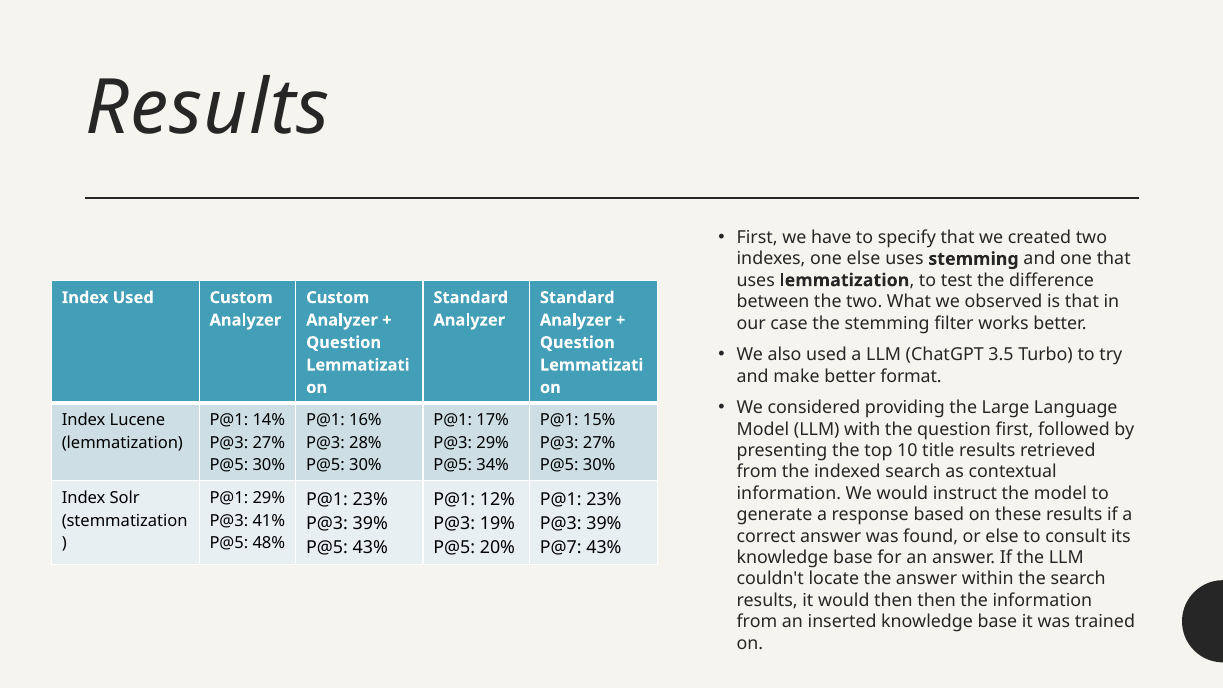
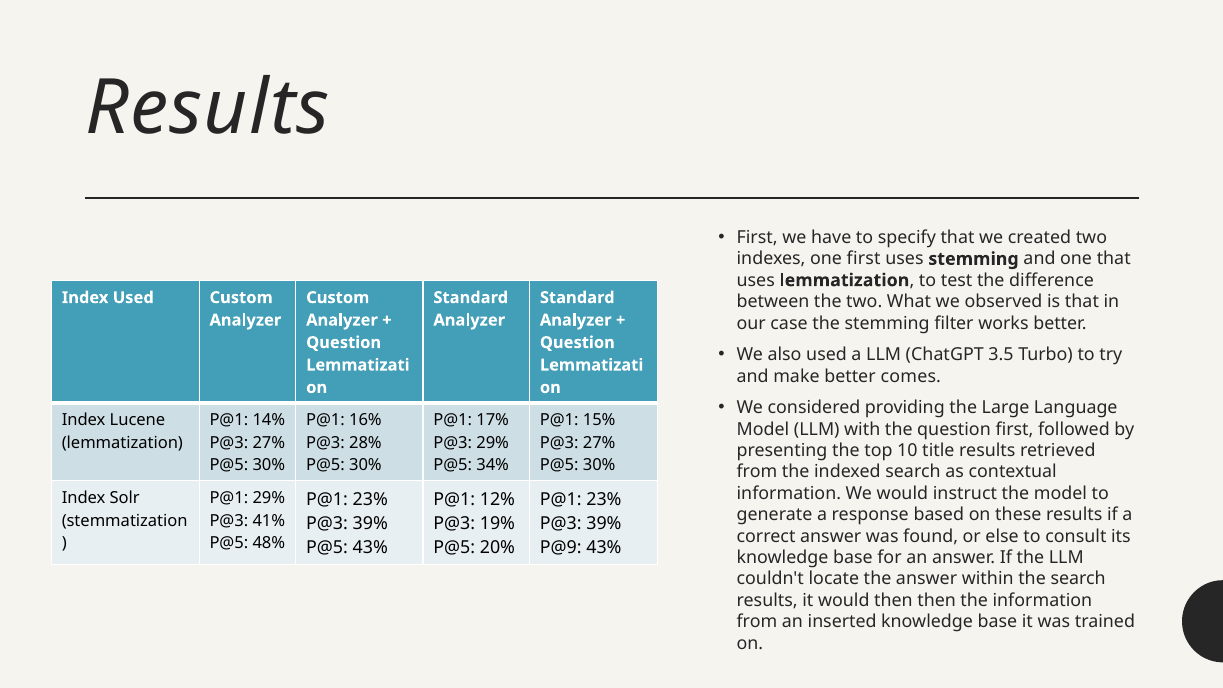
one else: else -> first (864, 259)
format: format -> comes (911, 376)
P@7: P@7 -> P@9 (561, 548)
